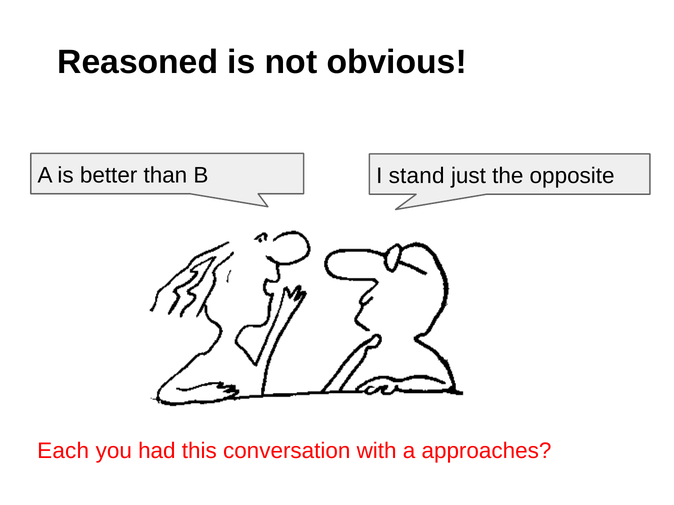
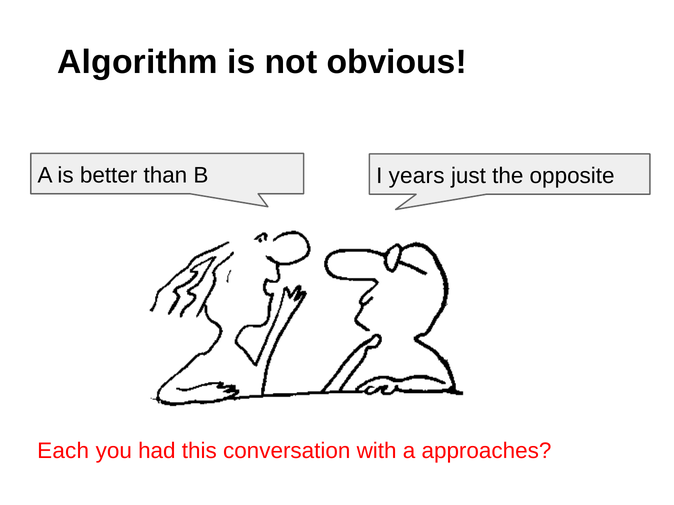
Reasoned: Reasoned -> Algorithm (138, 62)
stand: stand -> years (417, 176)
